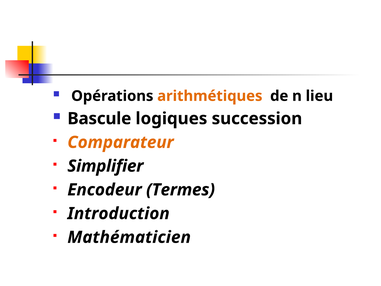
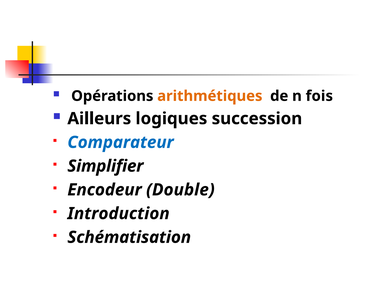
lieu: lieu -> fois (319, 96)
Bascule: Bascule -> Ailleurs (99, 119)
Comparateur colour: orange -> blue (121, 142)
Termes: Termes -> Double (180, 190)
Mathématicien: Mathématicien -> Schématisation (129, 237)
